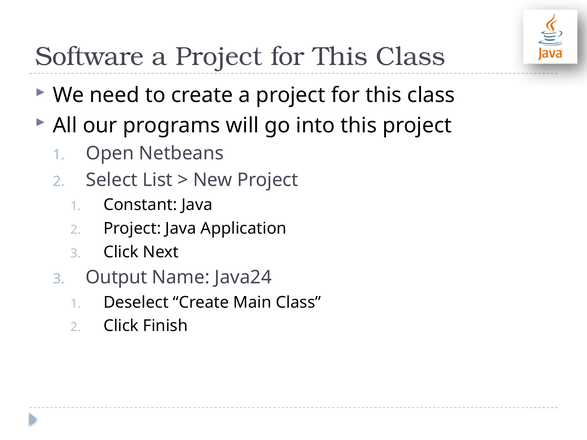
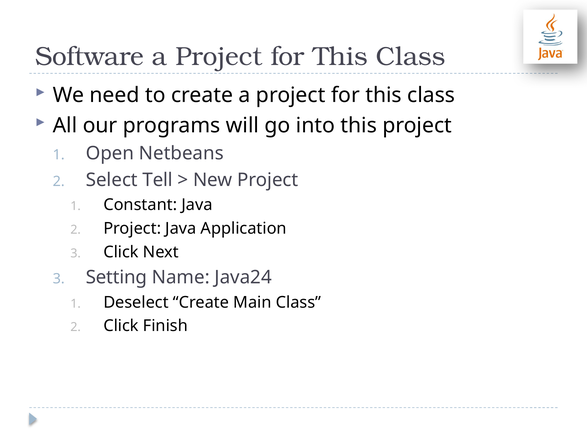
List: List -> Tell (158, 180)
Output: Output -> Setting (116, 278)
